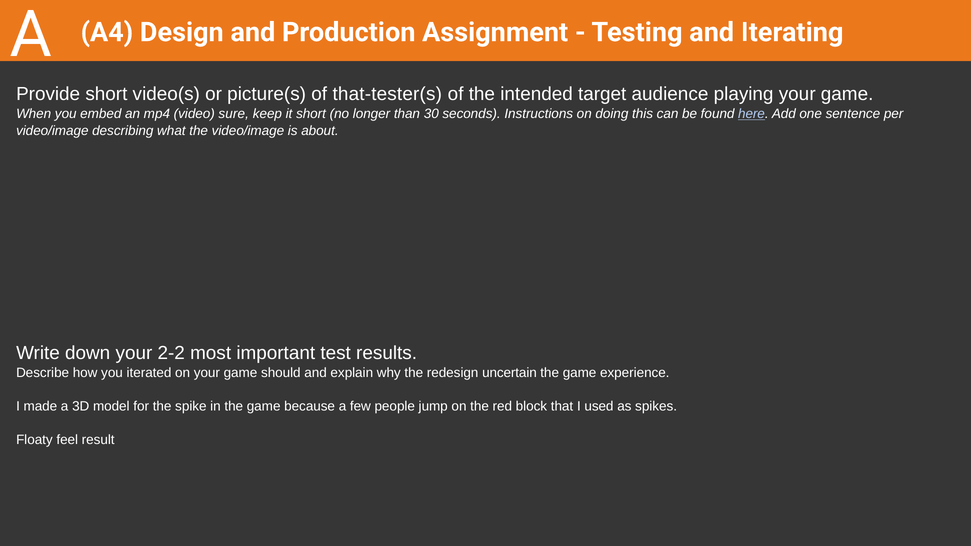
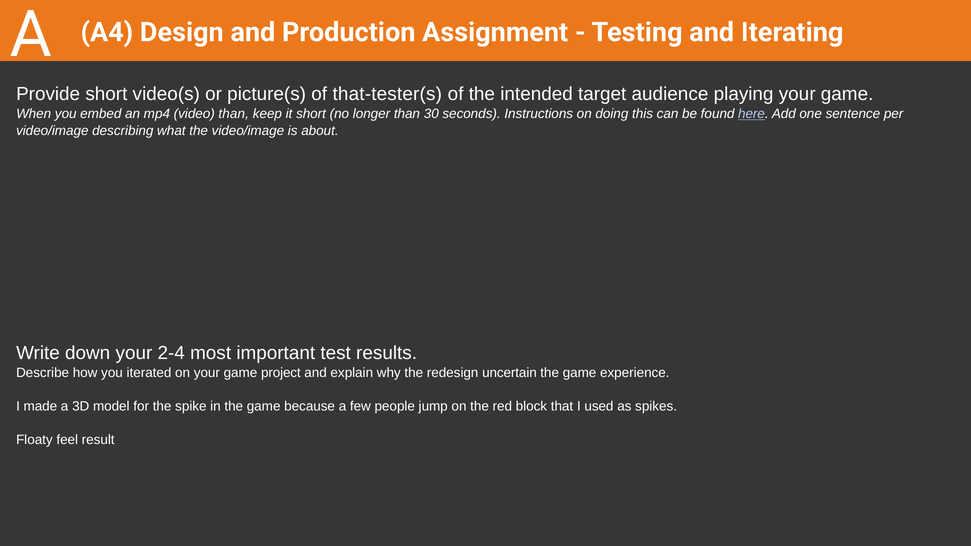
video sure: sure -> than (234, 114)
2-2: 2-2 -> 2-4 (171, 353)
should: should -> project (281, 373)
